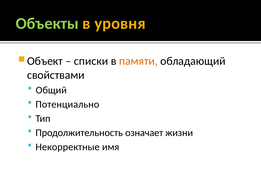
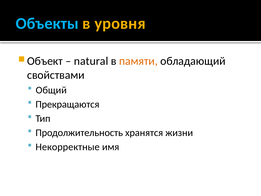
Объекты colour: light green -> light blue (47, 23)
списки: списки -> natural (91, 61)
Потенциально: Потенциально -> Прекращаются (67, 104)
означает: означает -> хранятся (144, 133)
